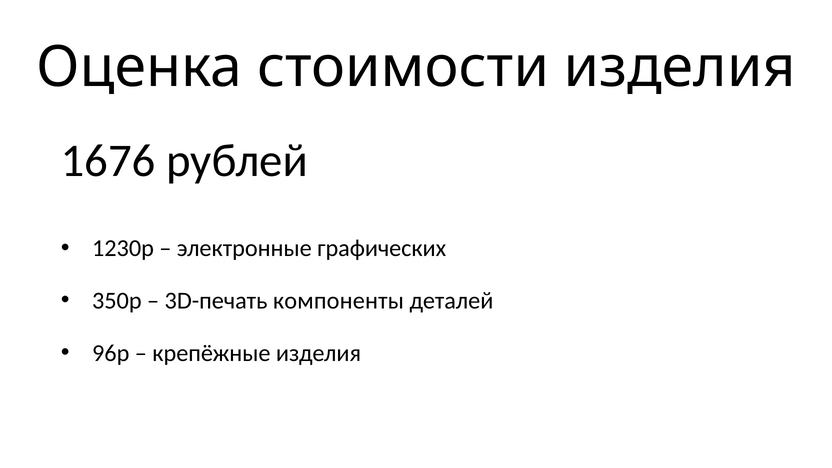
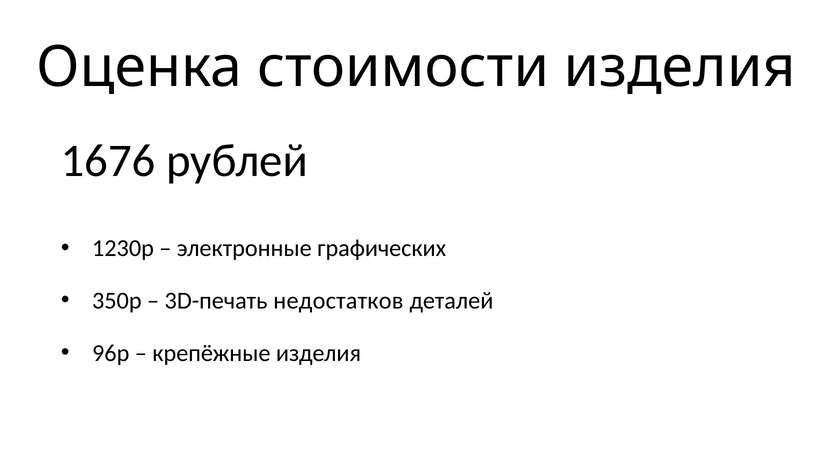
компоненты: компоненты -> недостатков (338, 301)
